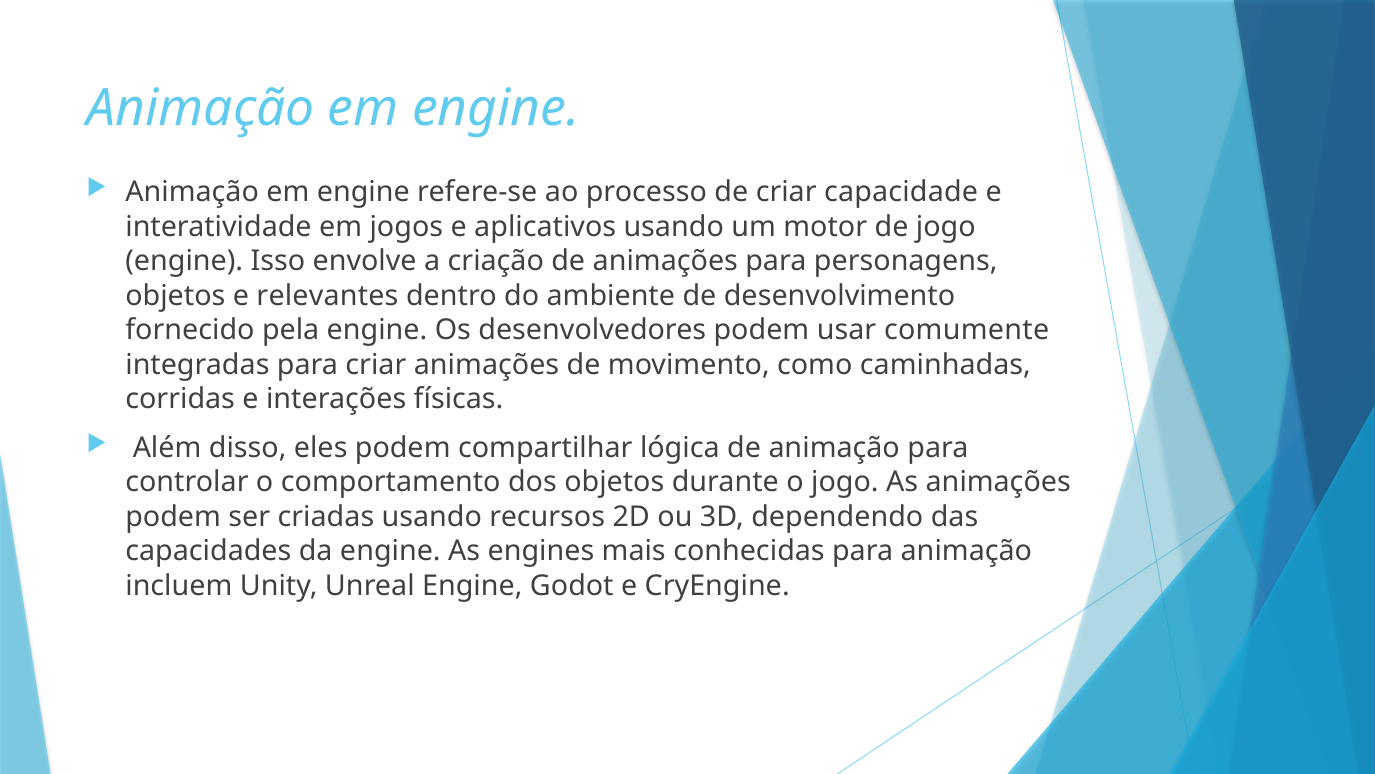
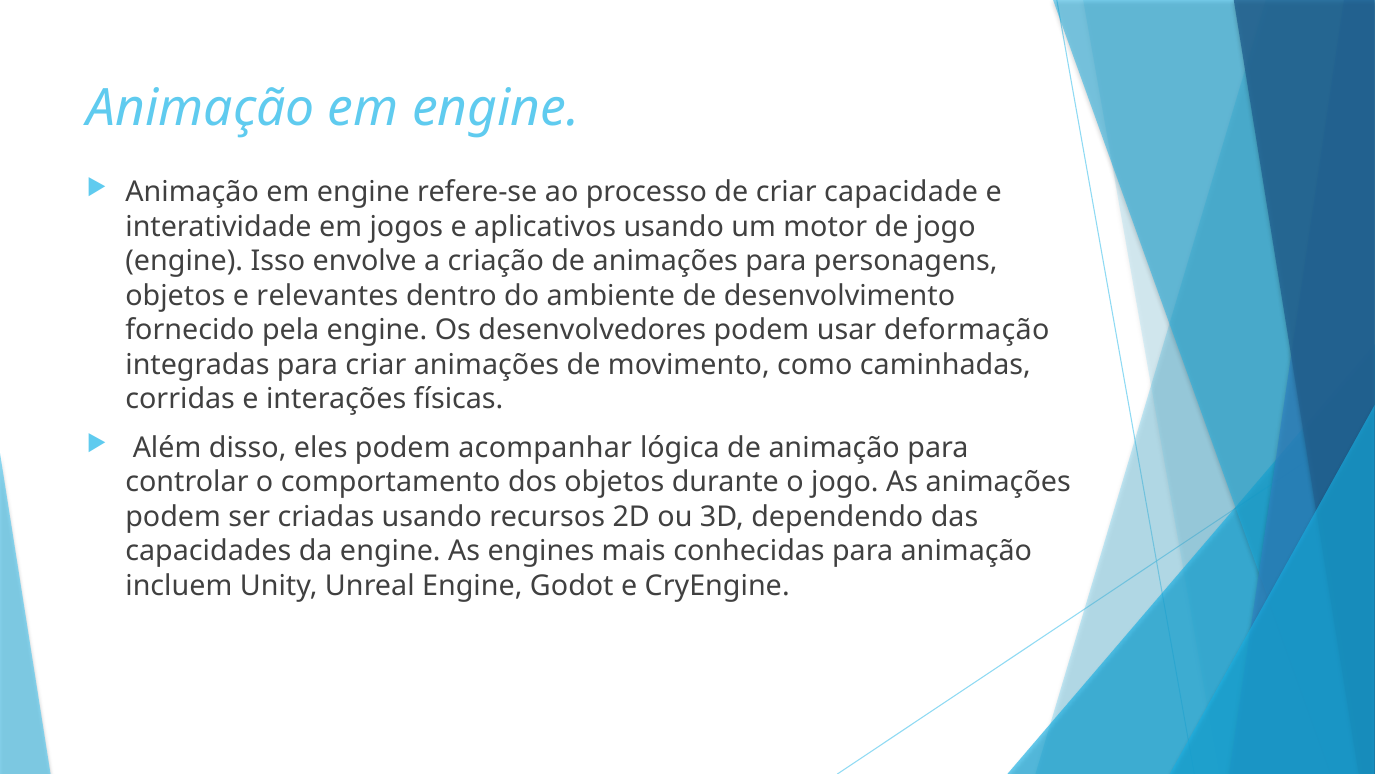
comumente: comumente -> deformação (967, 330)
compartilhar: compartilhar -> acompanhar (545, 448)
